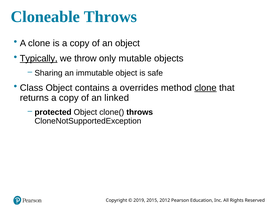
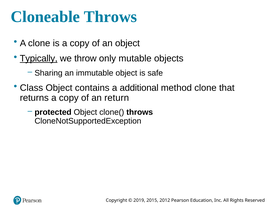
overrides: overrides -> additional (139, 88)
clone underline: present -> none (205, 88)
linked: linked -> return (117, 98)
